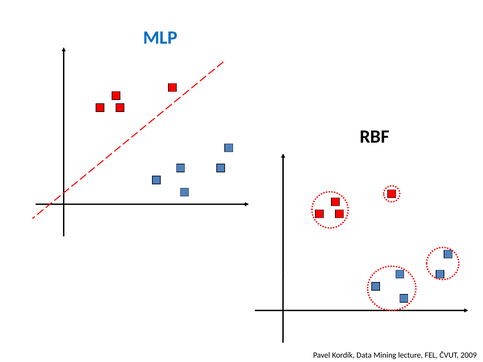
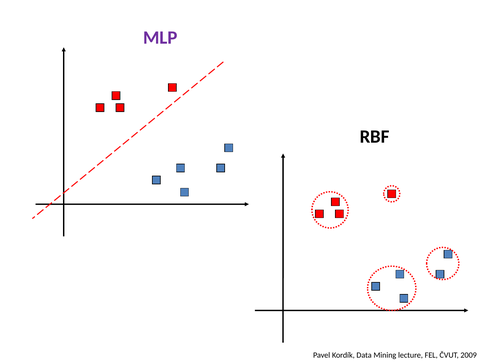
MLP colour: blue -> purple (160, 38)
